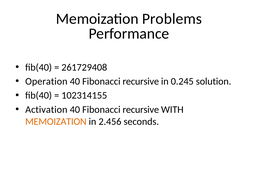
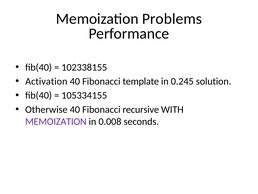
261729408: 261729408 -> 102338155 (84, 67)
Operation: Operation -> Activation (46, 81)
recursive: recursive -> template (141, 81)
102314155: 102314155 -> 105334155 (84, 95)
Activation: Activation -> Otherwise (46, 109)
MEMOIZATION colour: orange -> purple (56, 121)
2.456: 2.456 -> 0.008 (110, 121)
